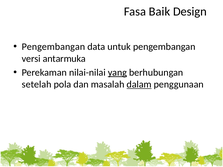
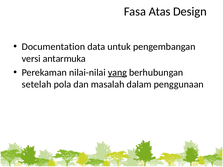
Baik: Baik -> Atas (160, 11)
Pengembangan: Pengembangan -> Documentation (53, 47)
dalam underline: present -> none (139, 84)
